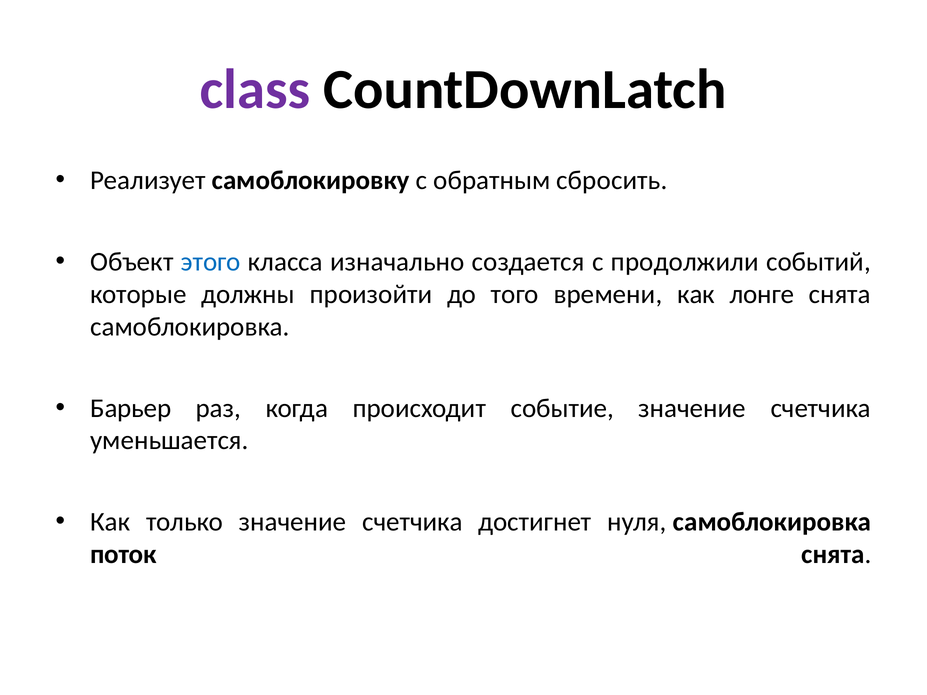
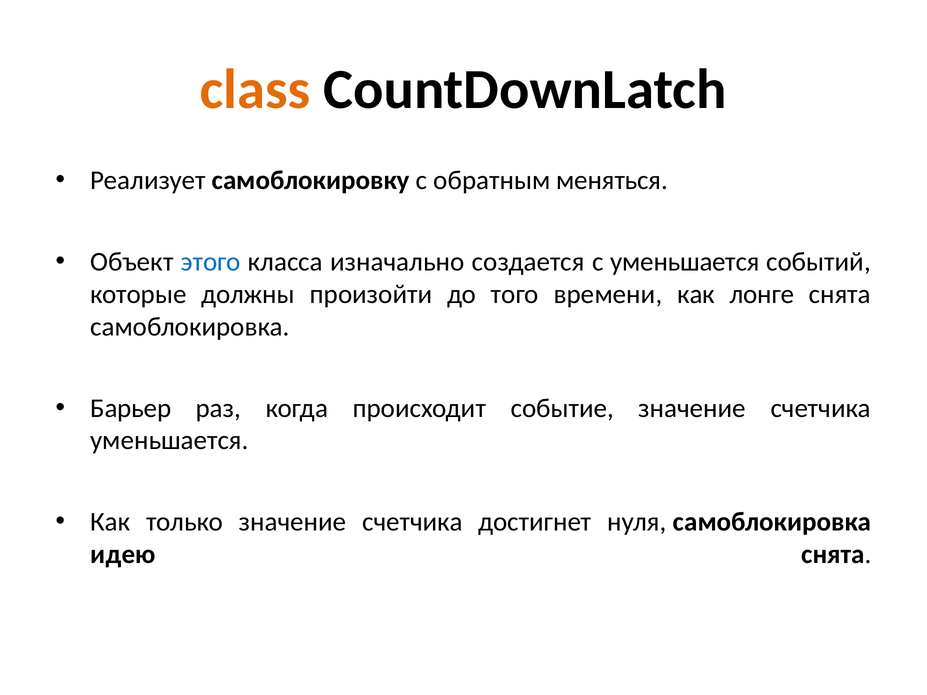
class colour: purple -> orange (255, 90)
сбросить: сбросить -> меняться (612, 181)
с продолжили: продолжили -> уменьшается (685, 262)
поток: поток -> идею (123, 555)
